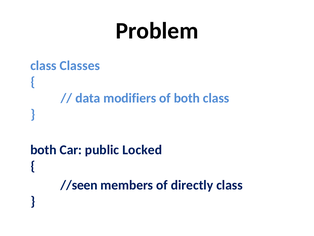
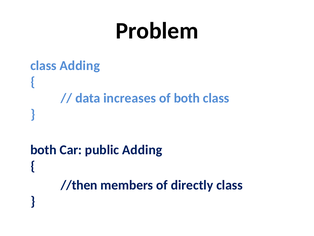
class Classes: Classes -> Adding (80, 66)
modifiers: modifiers -> increases (130, 98)
public Locked: Locked -> Adding (142, 150)
//seen: //seen -> //then (79, 185)
